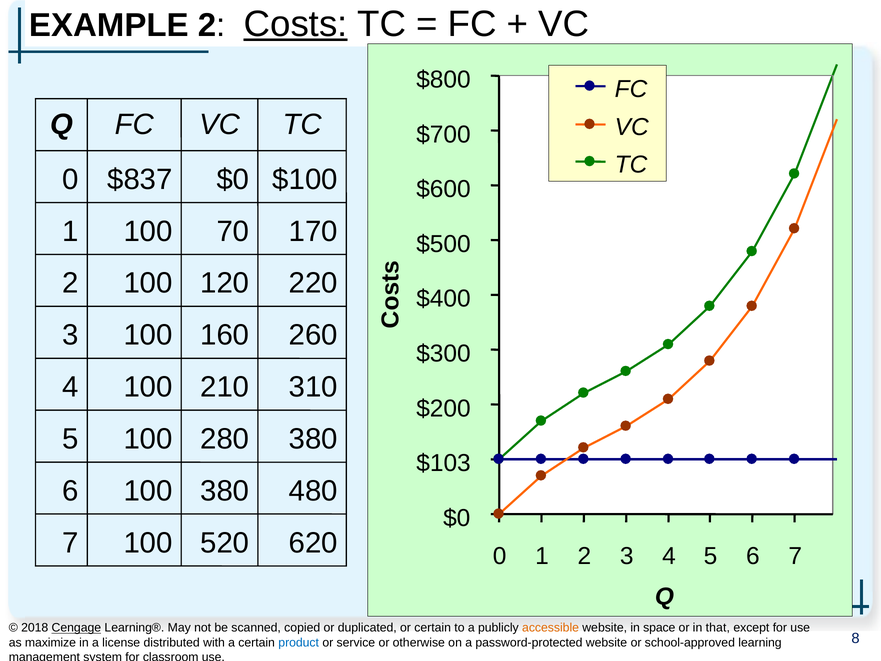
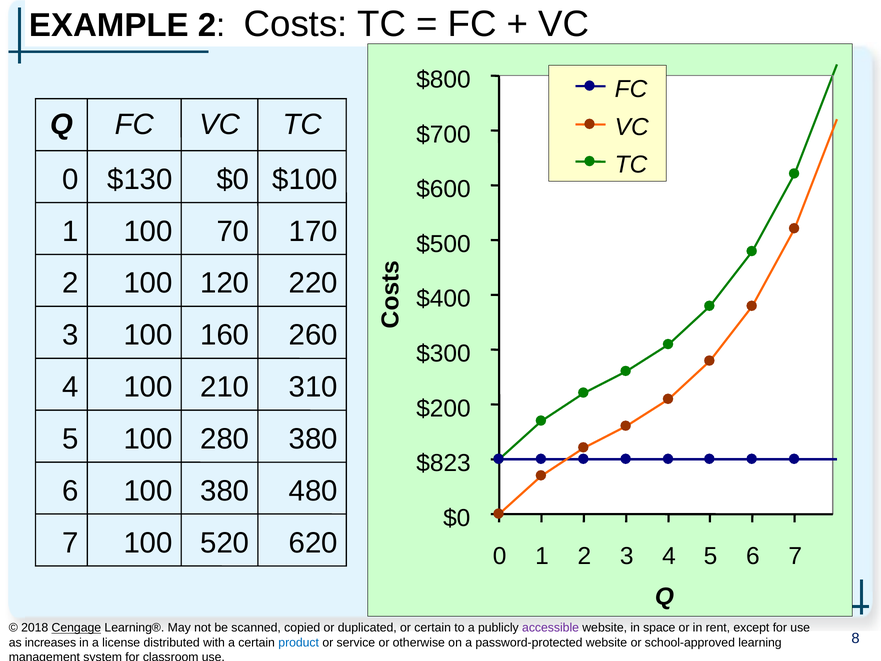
Costs underline: present -> none (296, 24)
$837: $837 -> $130 (140, 180)
$103: $103 -> $823 (444, 463)
accessible colour: orange -> purple (551, 628)
that: that -> rent (718, 628)
maximize: maximize -> increases (50, 642)
